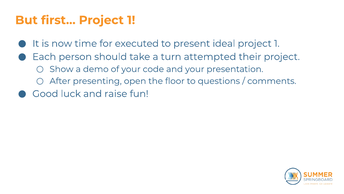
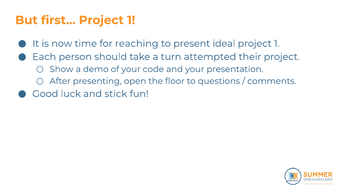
executed: executed -> reaching (137, 43)
raise: raise -> stick (116, 94)
